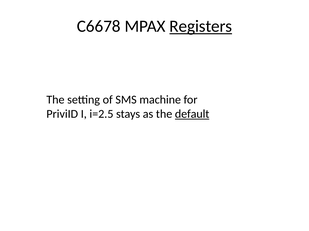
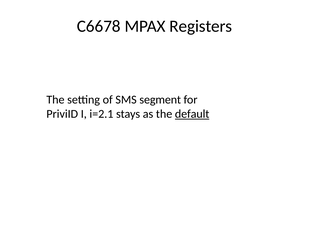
Registers underline: present -> none (201, 26)
machine: machine -> segment (160, 100)
i=2.5: i=2.5 -> i=2.1 (101, 114)
